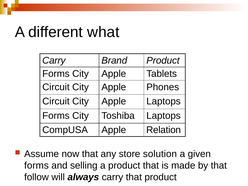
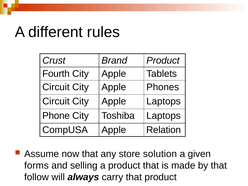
what: what -> rules (103, 32)
Carry: Carry -> Crust (54, 61)
Forms: Forms -> Fourth (56, 74)
Forms: Forms -> Phone (56, 116)
